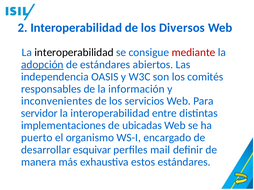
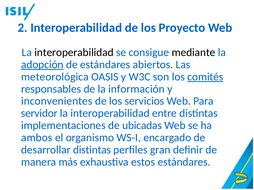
Diversos: Diversos -> Proyecto (182, 28)
mediante colour: red -> black (194, 53)
independencia: independencia -> meteorológica (55, 77)
comités underline: none -> present (205, 77)
puerto: puerto -> ambos (37, 138)
desarrollar esquivar: esquivar -> distintas (92, 150)
mail: mail -> gran (160, 150)
